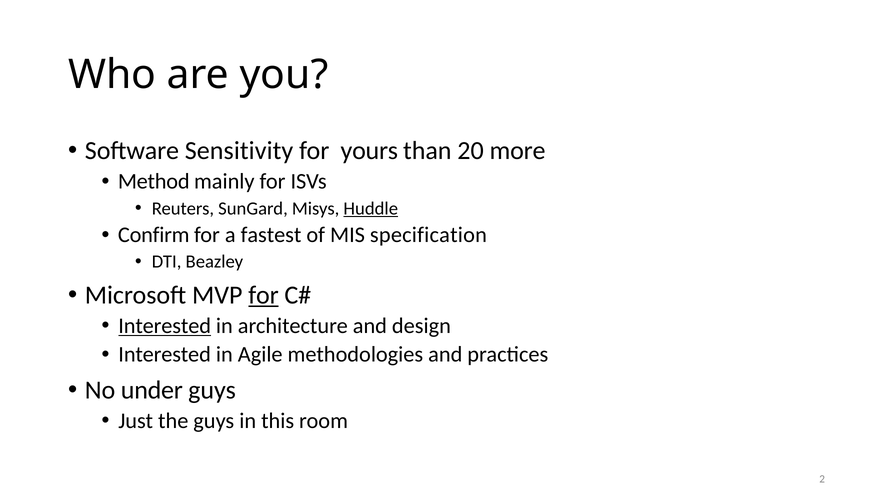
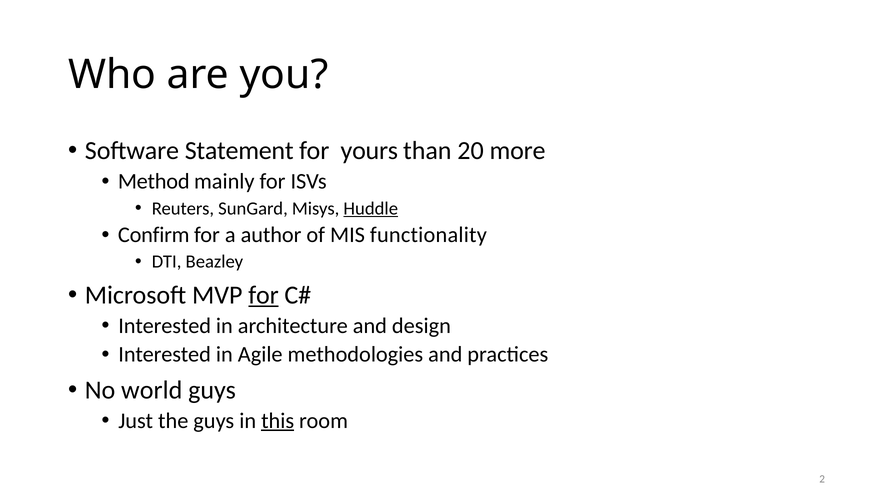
Sensitivity: Sensitivity -> Statement (239, 151)
fastest: fastest -> author (271, 235)
specification: specification -> functionality (428, 235)
Interested underline: present -> none (165, 326)
under: under -> world (152, 390)
this underline: none -> present (278, 421)
